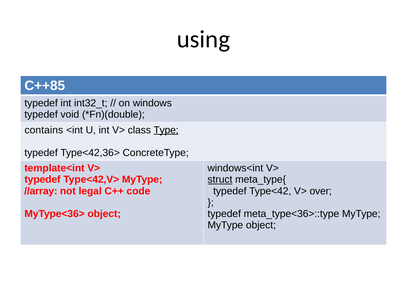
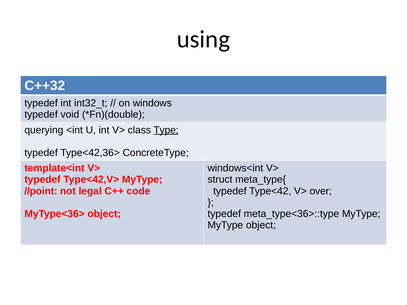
C++85: C++85 -> C++32 (45, 86)
contains: contains -> querying (44, 130)
struct underline: present -> none (220, 180)
//array: //array -> //point (41, 191)
